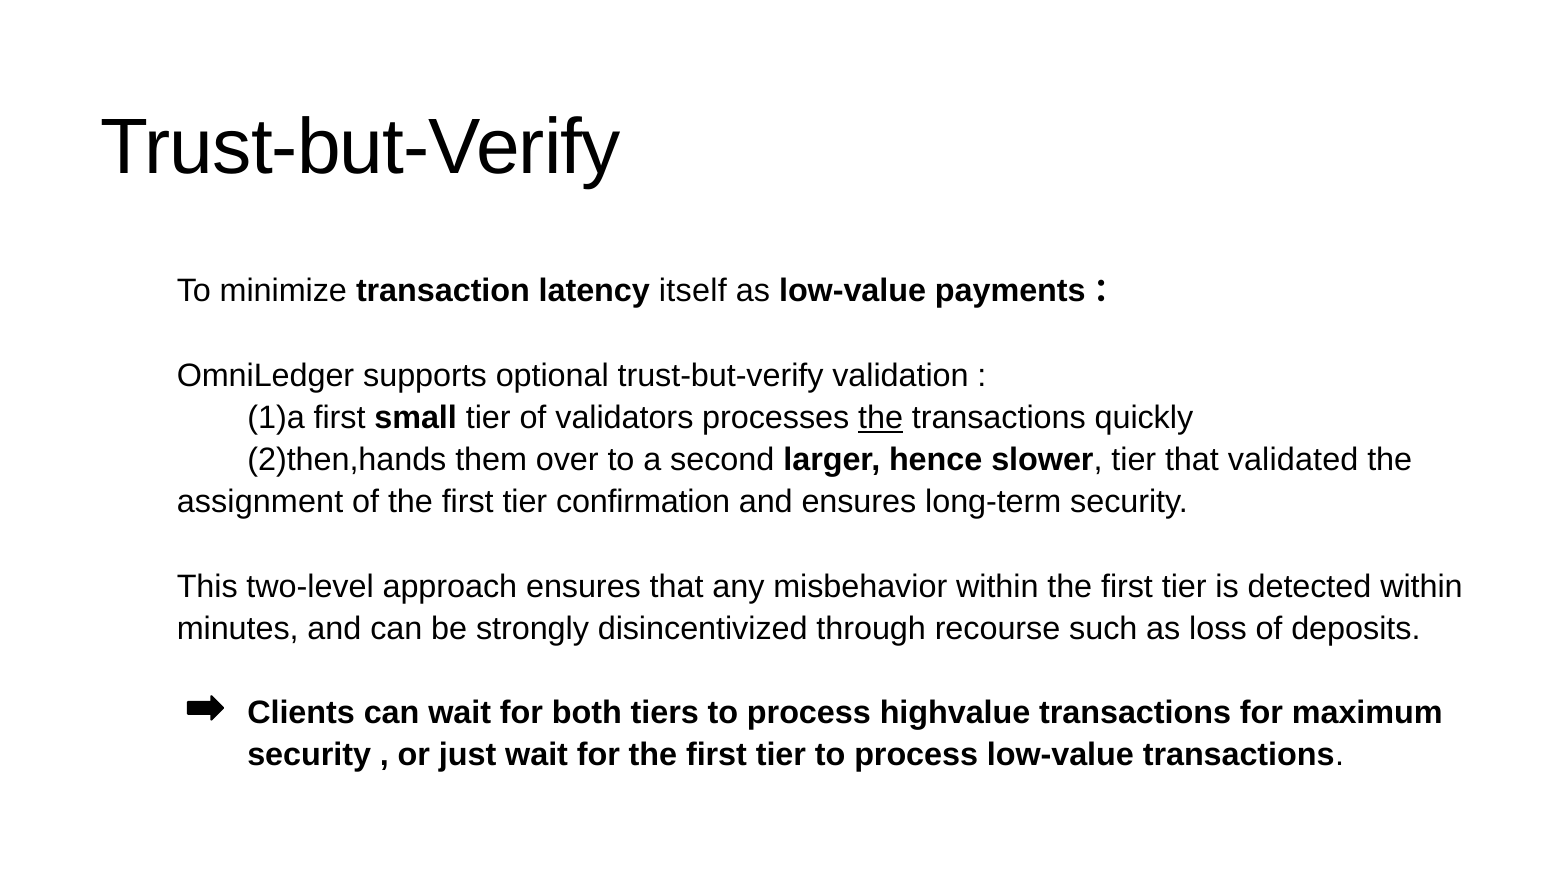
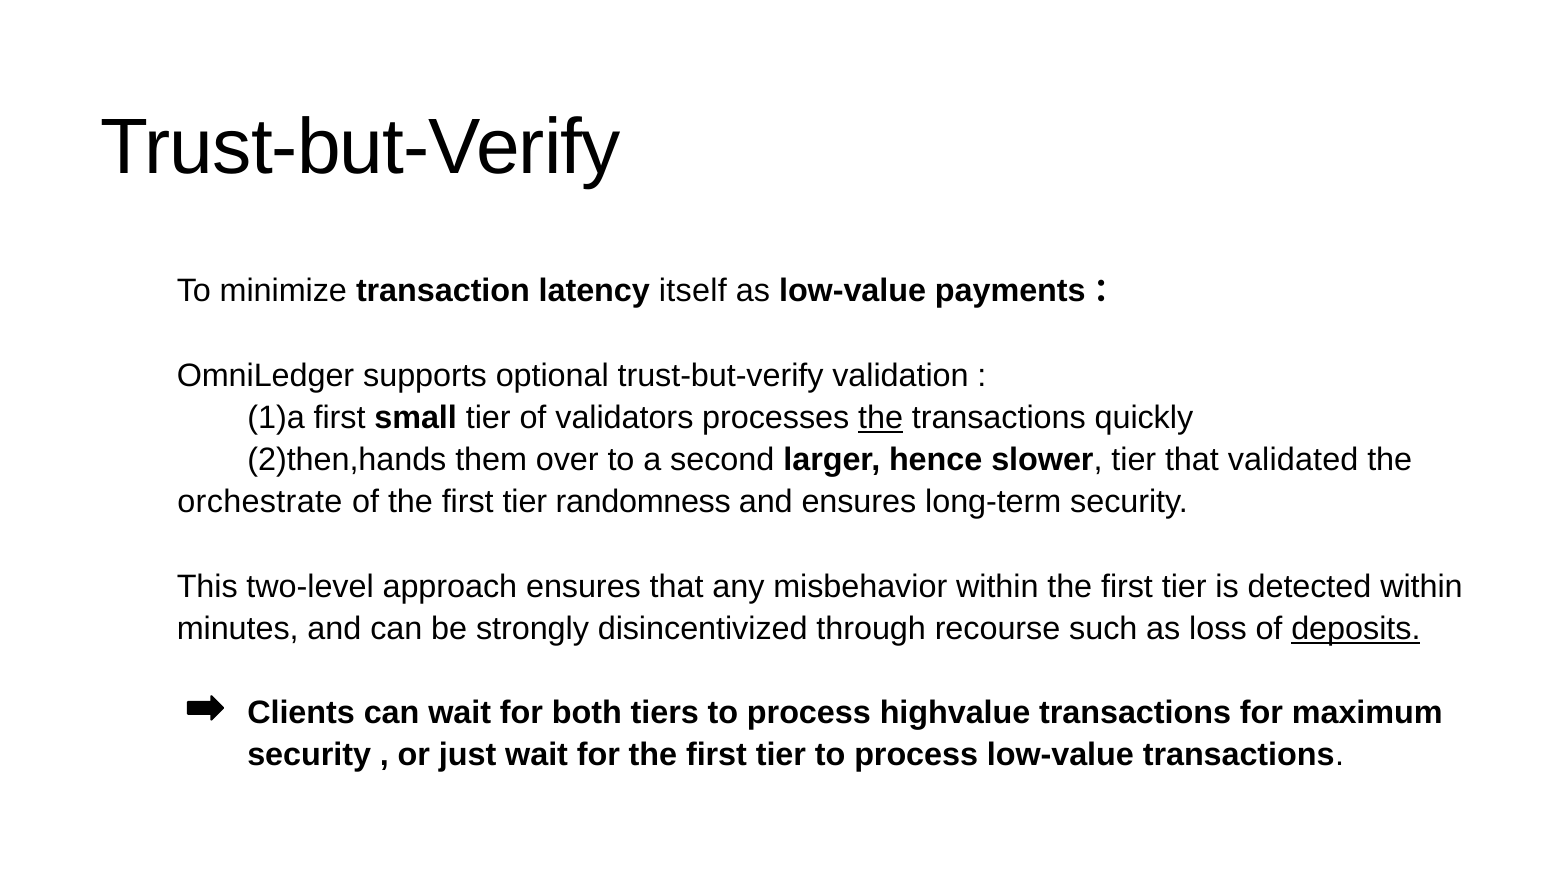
assignment: assignment -> orchestrate (260, 502)
confirmation: confirmation -> randomness (643, 502)
deposits underline: none -> present (1356, 628)
